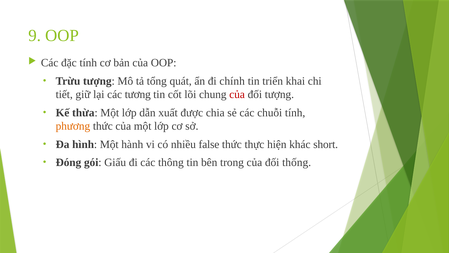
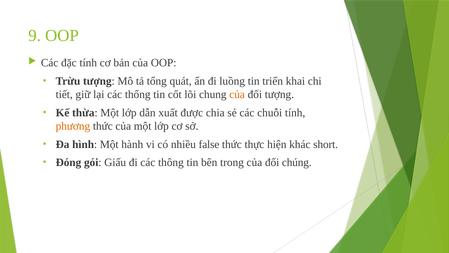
chính: chính -> luồng (232, 81)
tương: tương -> thống (138, 94)
của colour: red -> orange (237, 94)
thống: thống -> chúng (297, 162)
